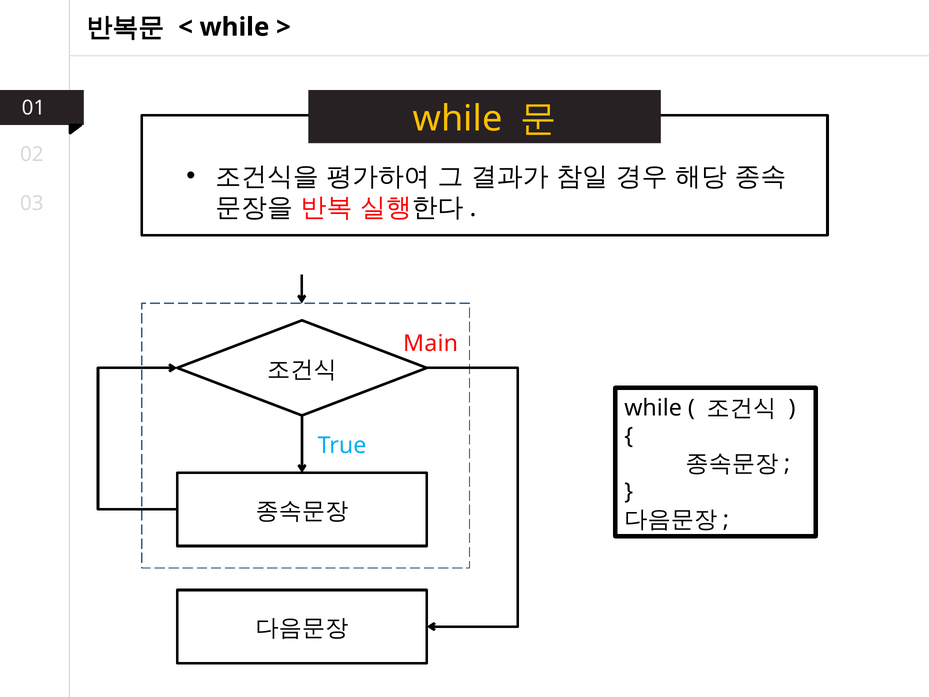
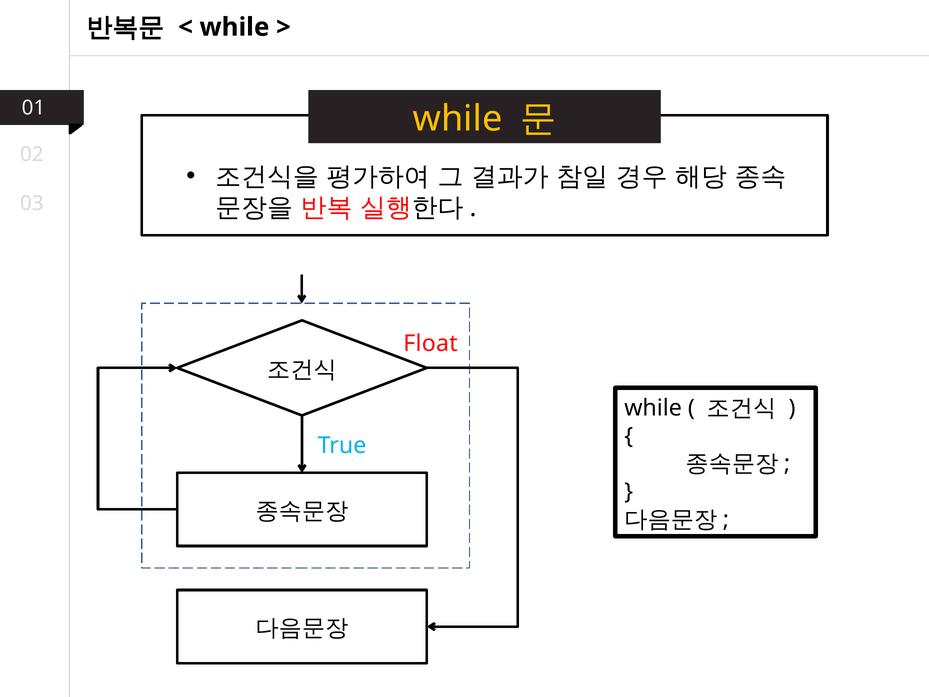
Main: Main -> Float (431, 343)
